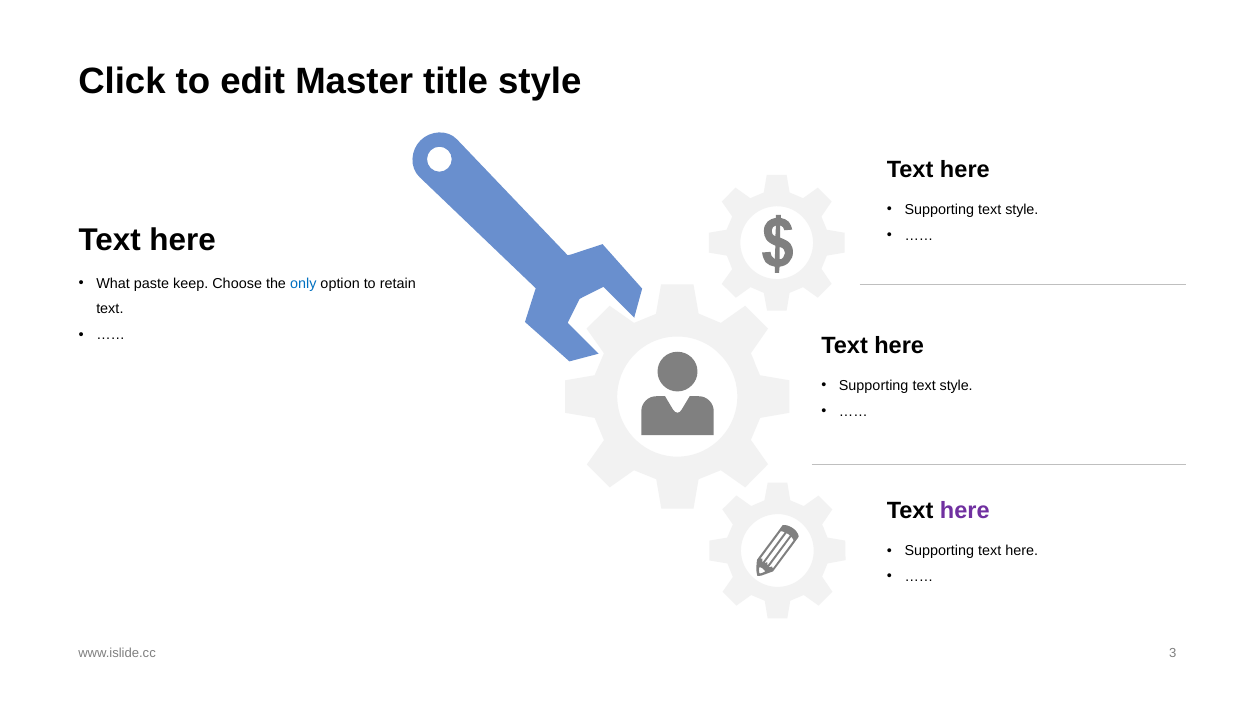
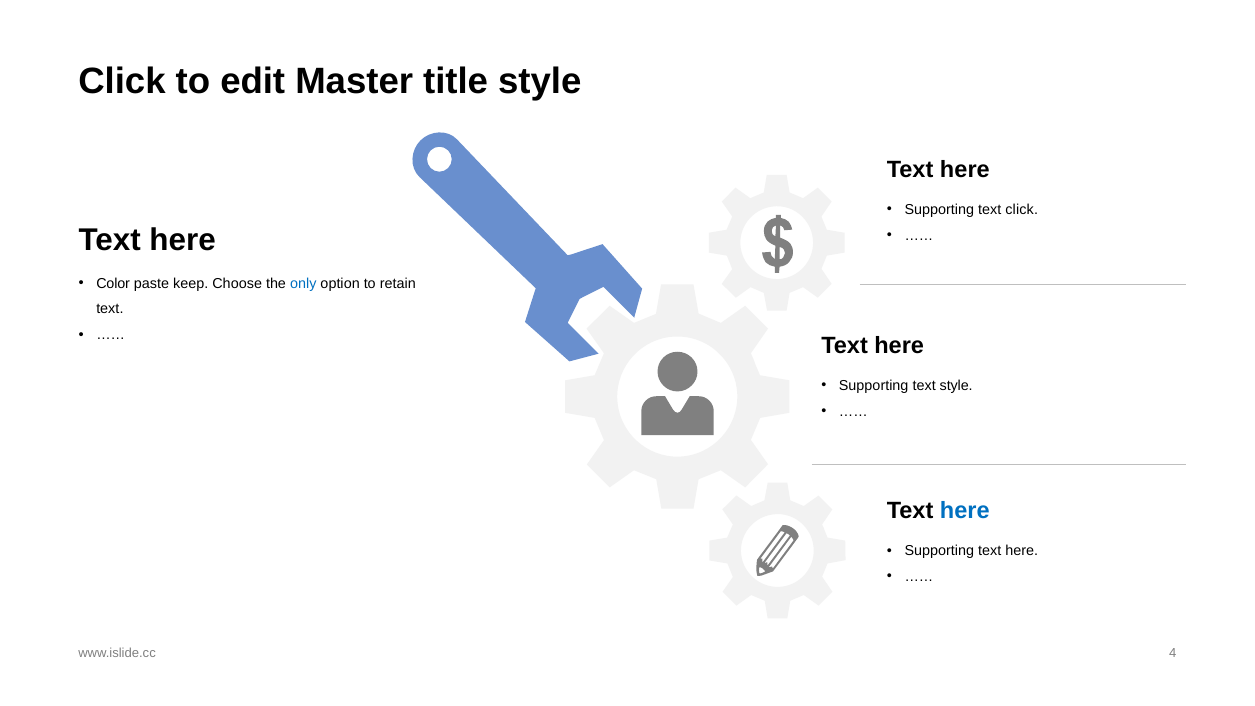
style: style -> click (1022, 210)
What: What -> Color (113, 283)
here colour: purple -> blue (965, 511)
3: 3 -> 4 (1173, 653)
